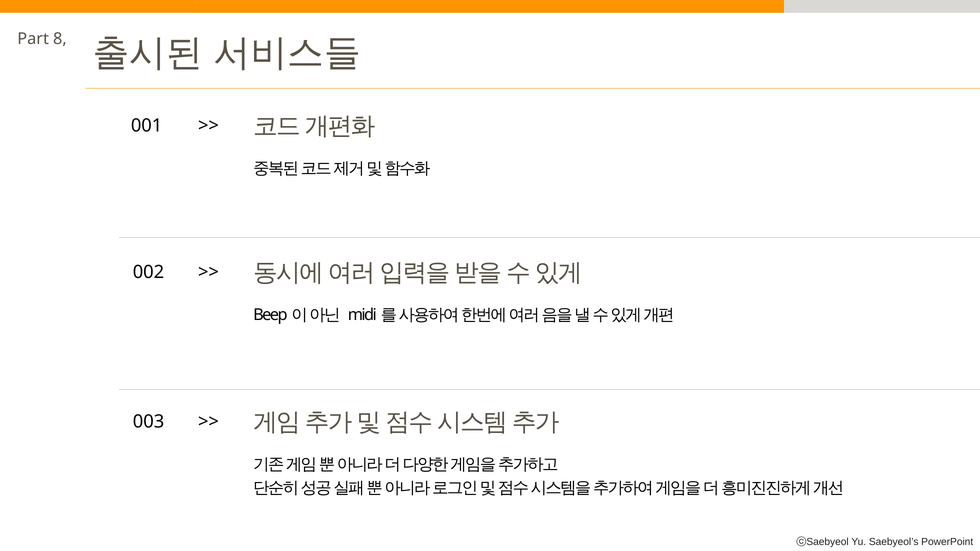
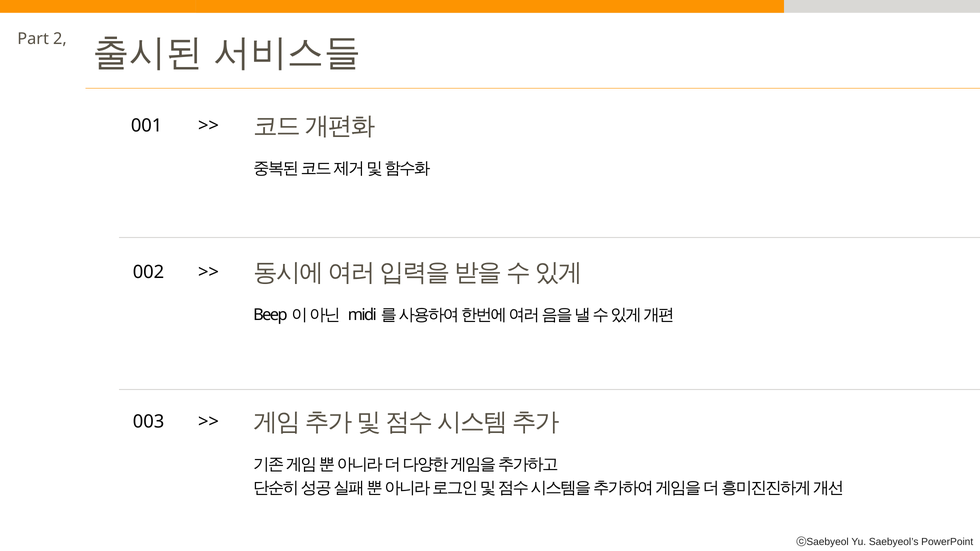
8: 8 -> 2 (60, 39)
